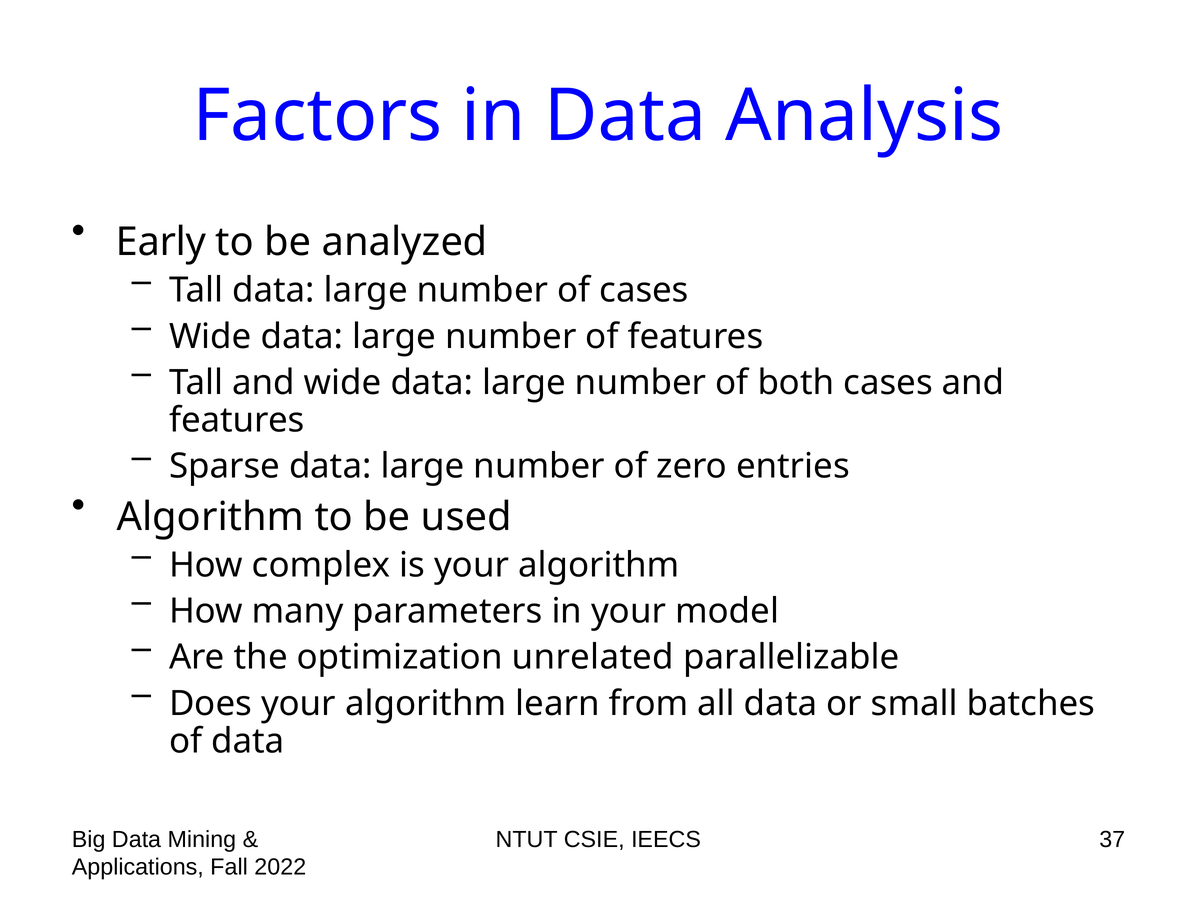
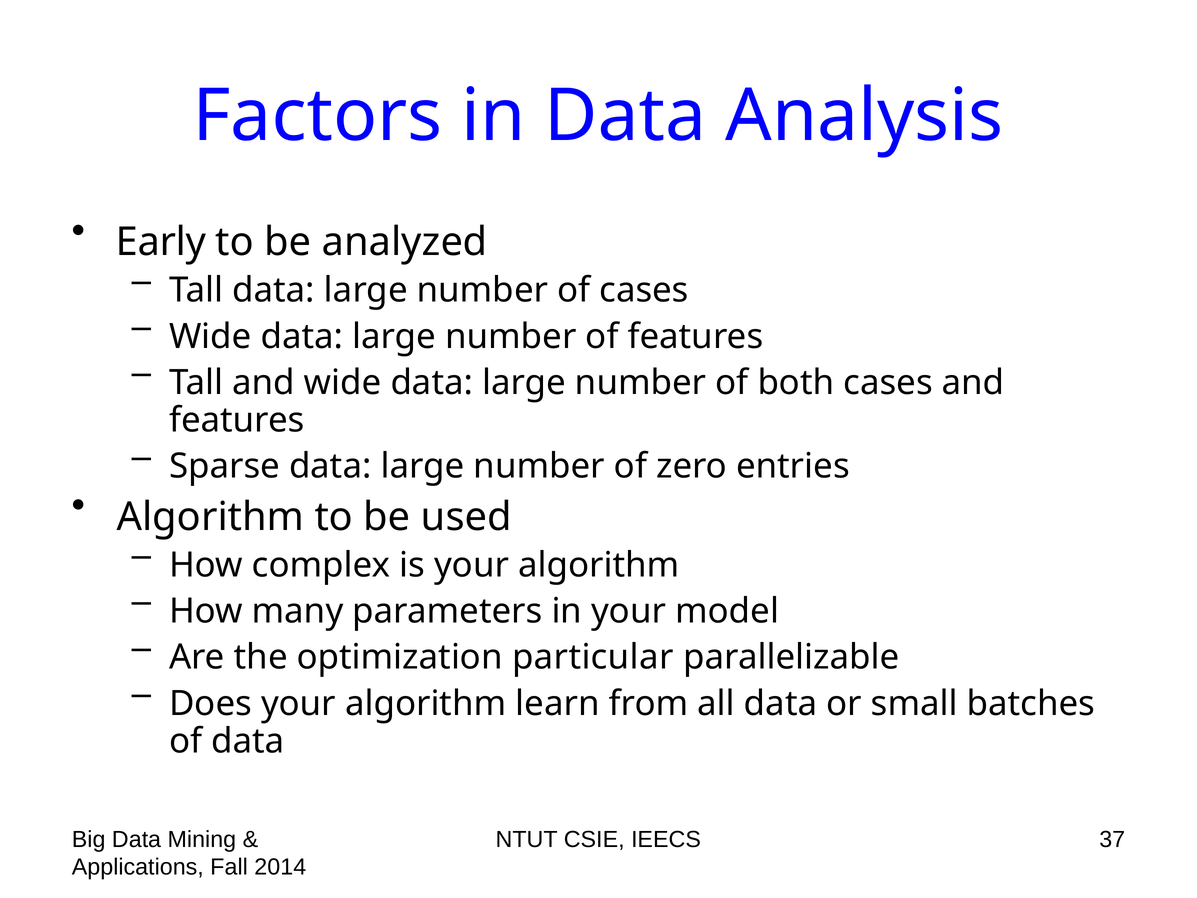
unrelated: unrelated -> particular (593, 657)
2022: 2022 -> 2014 (280, 867)
